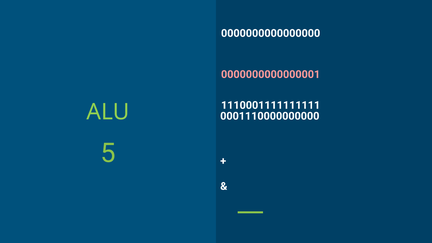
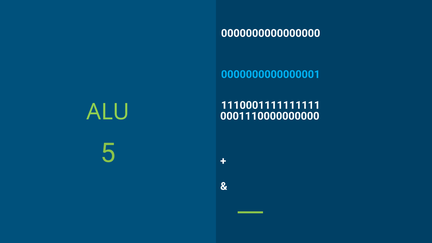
0000000000000001 colour: pink -> light blue (271, 74)
